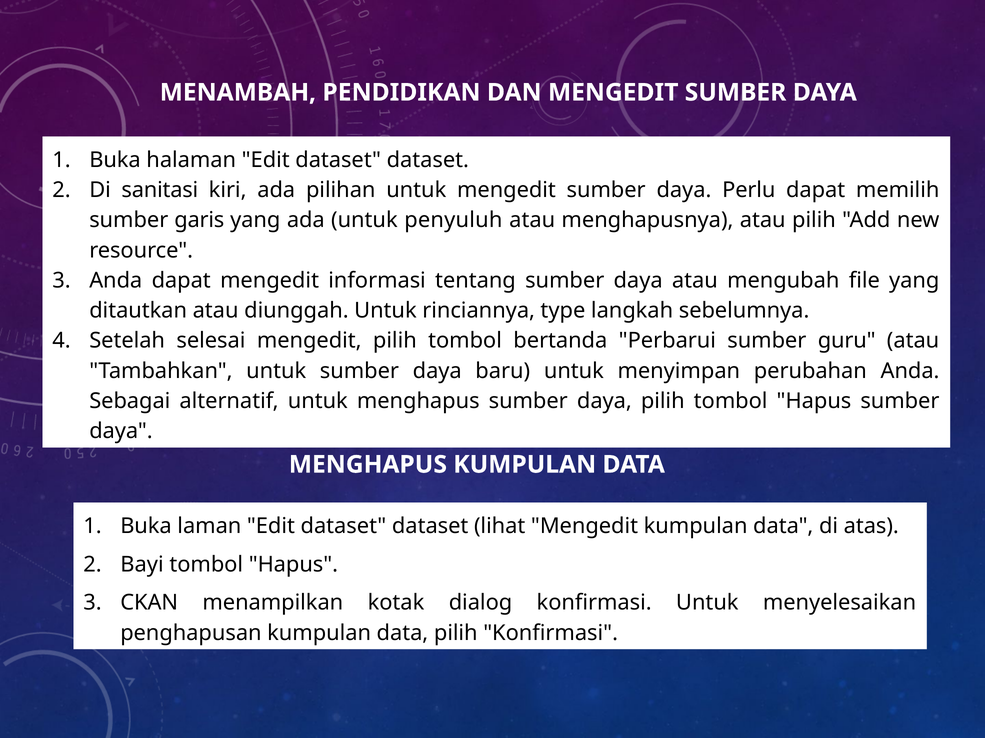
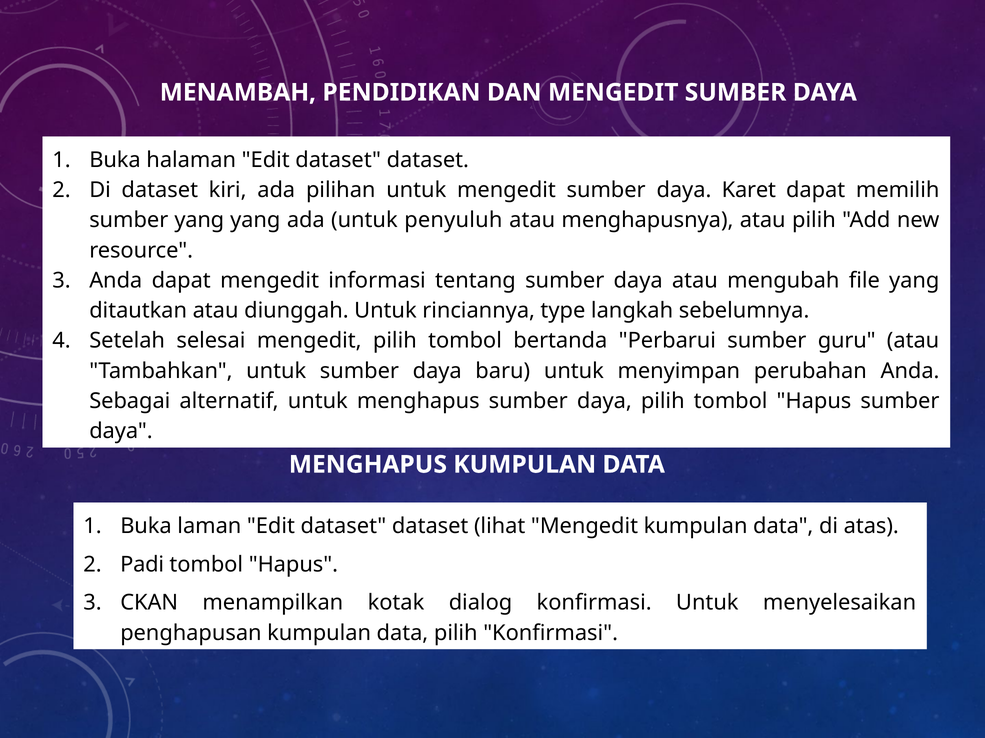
Di sanitasi: sanitasi -> dataset (160, 190)
Perlu: Perlu -> Karet (749, 190)
sumber garis: garis -> yang (199, 220)
Bayi: Bayi -> Padi (142, 565)
